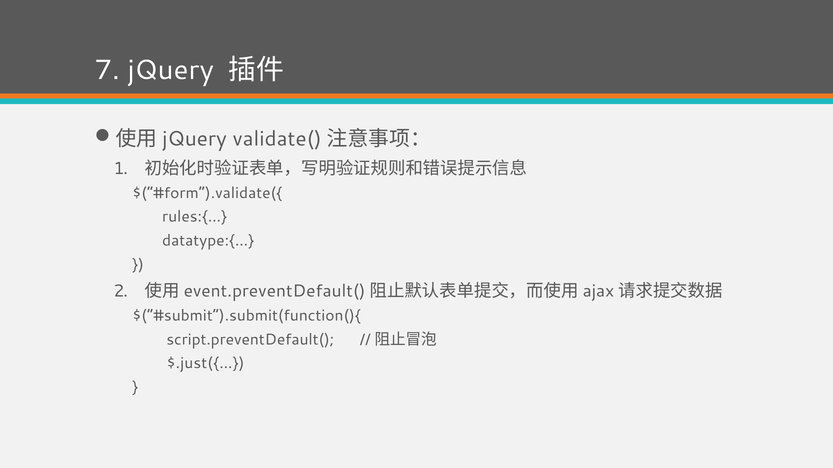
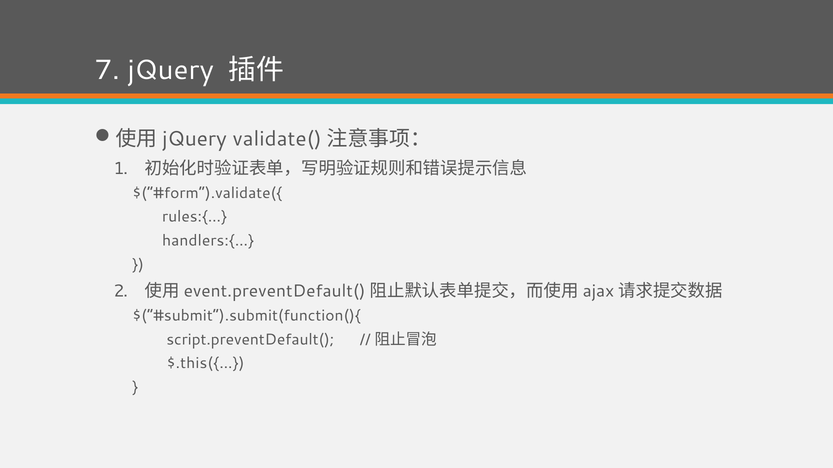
datatype:{…: datatype:{… -> handlers:{… (208, 241)
$.just({…: $.just({… -> $.this({… (205, 364)
